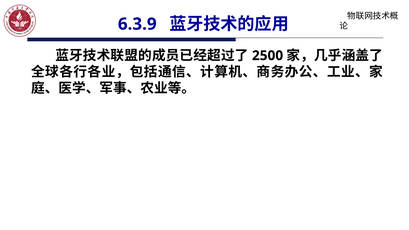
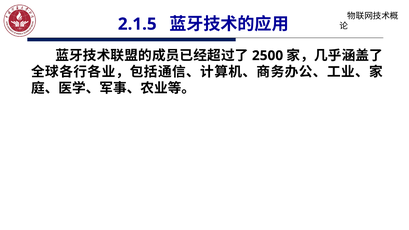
6.3.9: 6.3.9 -> 2.1.5 (137, 24)
